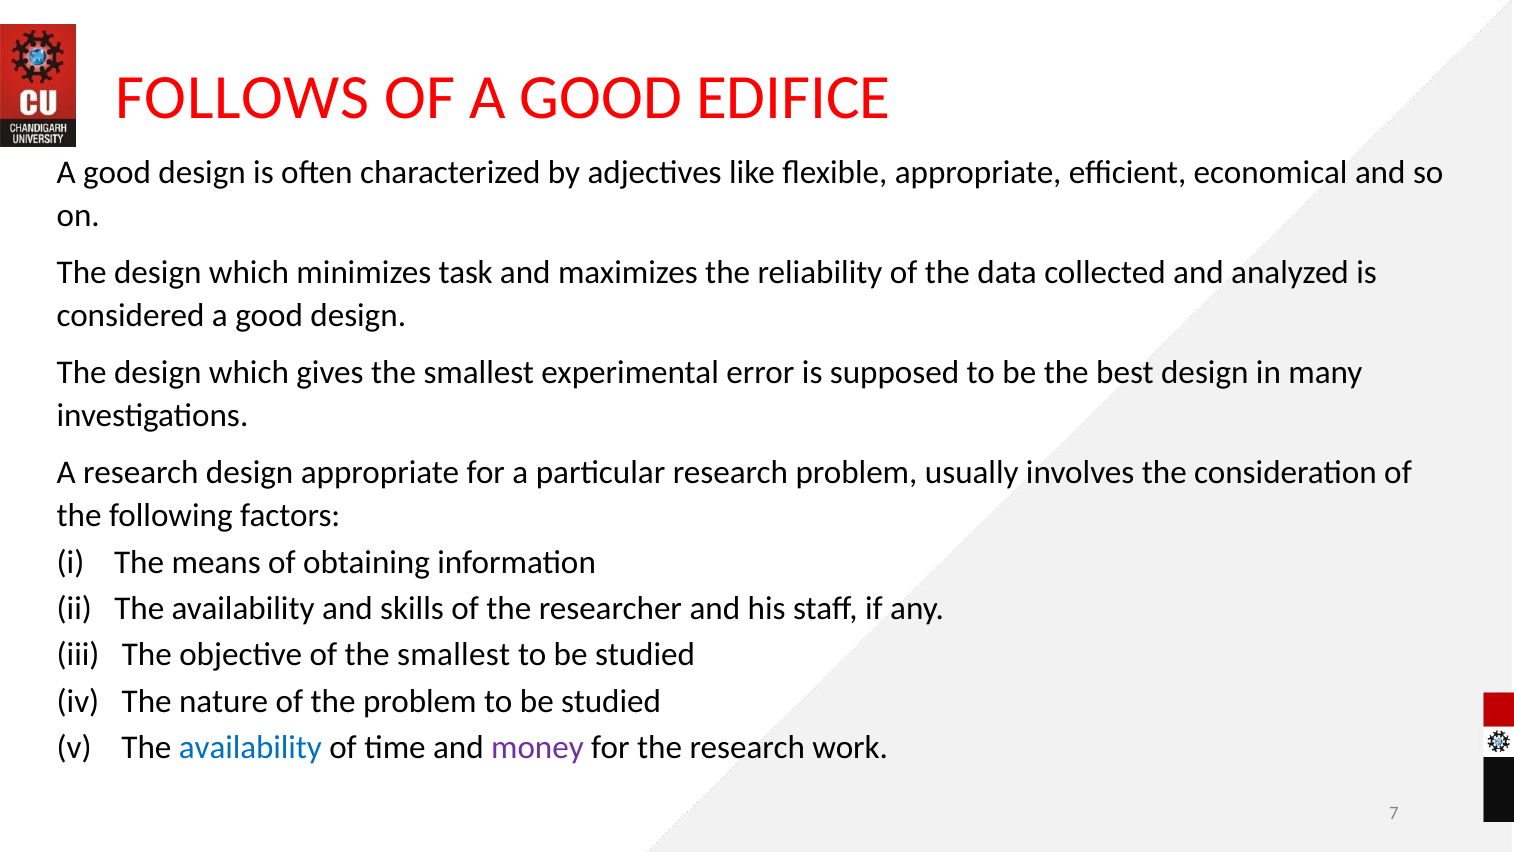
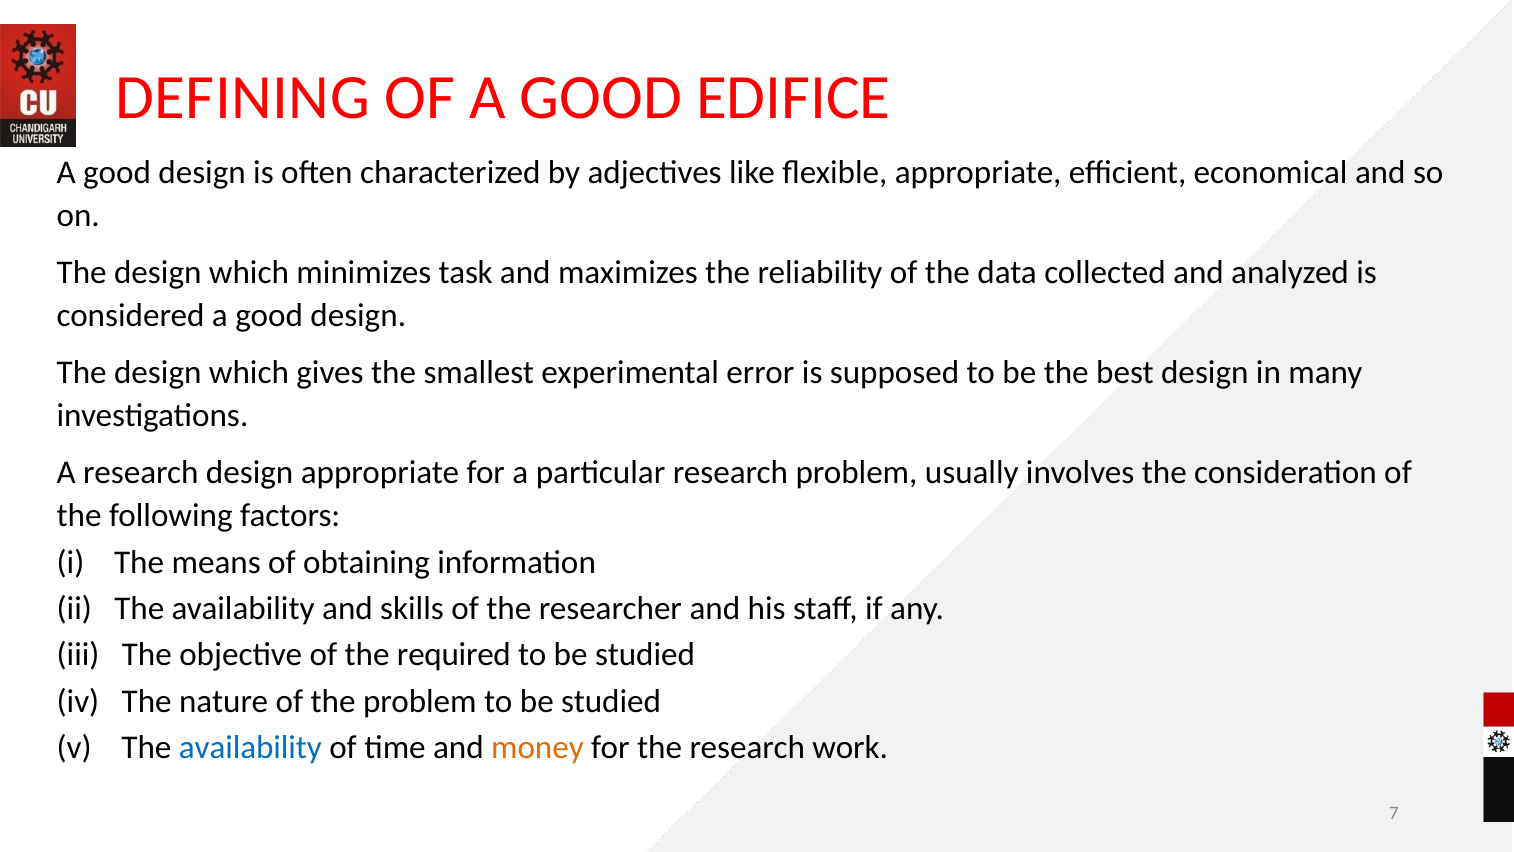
FOLLOWS: FOLLOWS -> DEFINING (243, 98)
of the smallest: smallest -> required (454, 655)
money colour: purple -> orange (537, 747)
